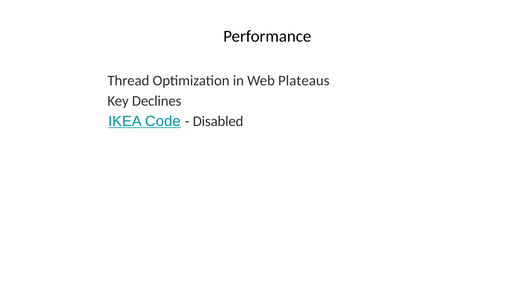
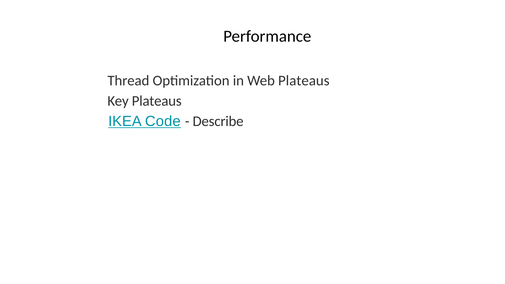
Declines: Declines -> Plateaus (157, 101)
Disabled: Disabled -> Describe (218, 121)
